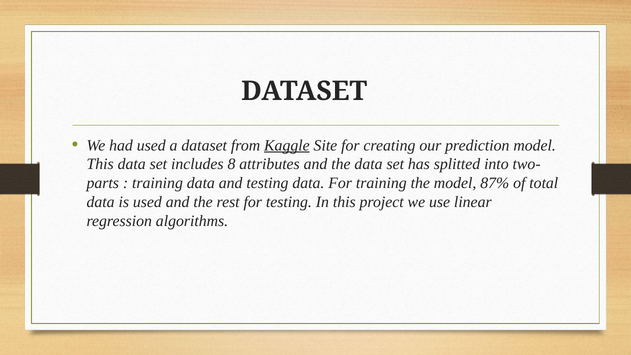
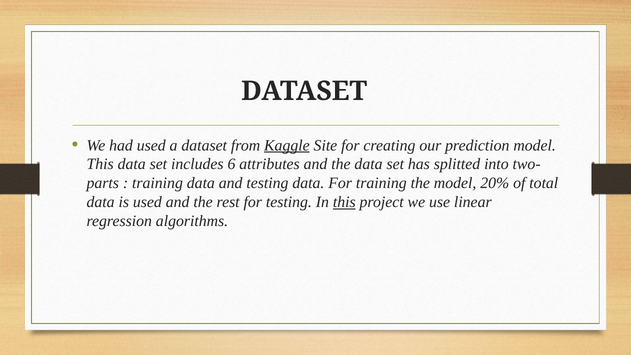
8: 8 -> 6 (231, 164)
87%: 87% -> 20% (495, 183)
this underline: none -> present (344, 202)
